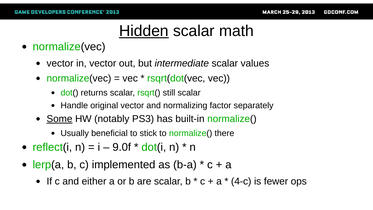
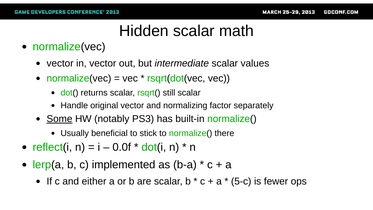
Hidden underline: present -> none (144, 31)
9.0f: 9.0f -> 0.0f (122, 147)
4-c: 4-c -> 5-c (241, 181)
